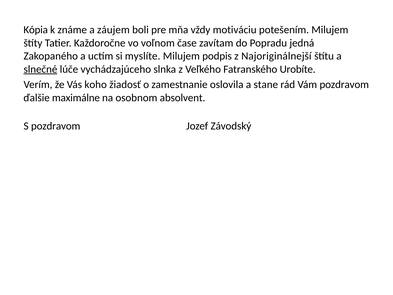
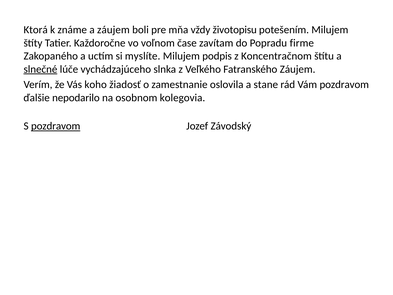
Kópia: Kópia -> Ktorá (36, 30)
motiváciu: motiváciu -> životopisu (235, 30)
jedná: jedná -> firme (302, 43)
Najoriginálnejší: Najoriginálnejší -> Koncentračnom (276, 56)
Fatranského Urobíte: Urobíte -> Záujem (298, 69)
maximálne: maximálne -> nepodarilo (76, 98)
absolvent: absolvent -> kolegovia (182, 98)
pozdravom underline: none -> present (56, 126)
